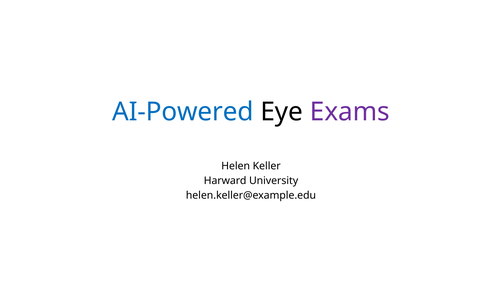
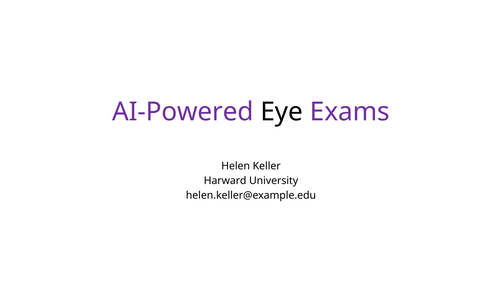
AI-Powered colour: blue -> purple (183, 112)
